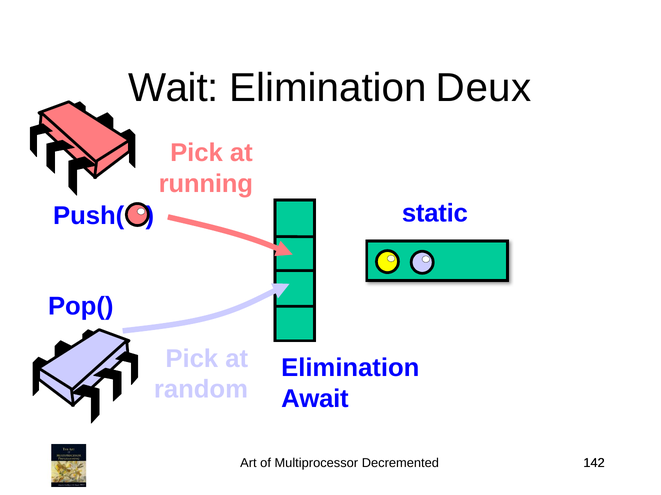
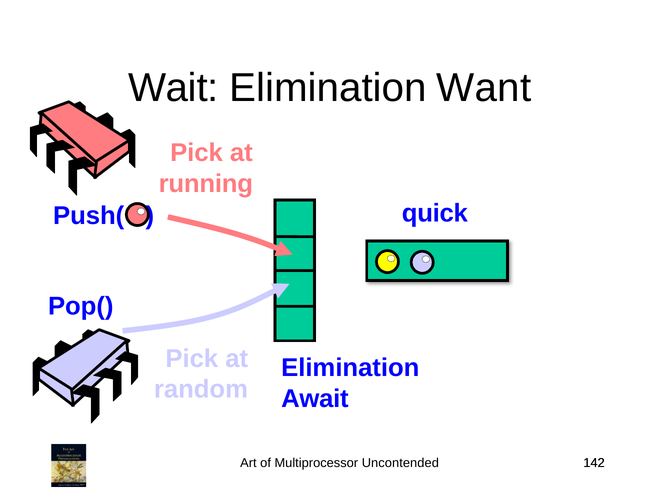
Deux: Deux -> Want (484, 88)
static: static -> quick (435, 214)
Decremented: Decremented -> Uncontended (400, 464)
